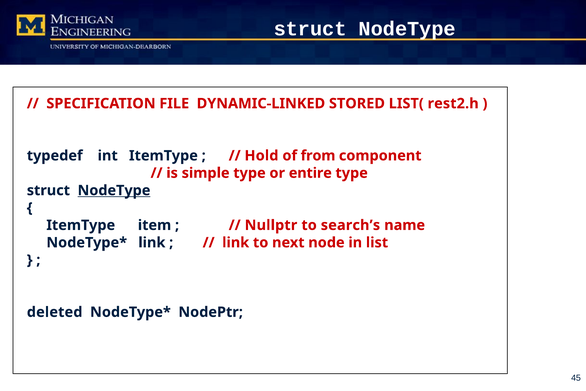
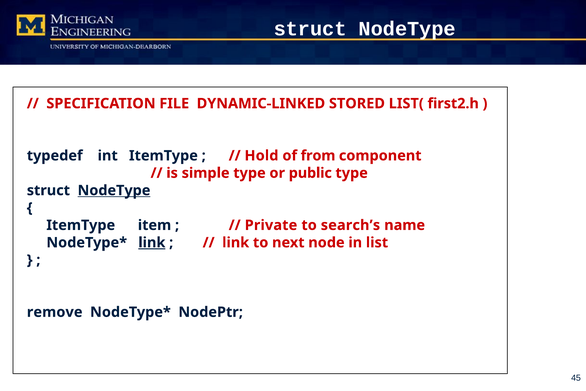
rest2.h: rest2.h -> first2.h (453, 103)
entire: entire -> public (310, 173)
Nullptr: Nullptr -> Private (271, 225)
link underline: none -> present (152, 242)
deleted: deleted -> remove (55, 312)
